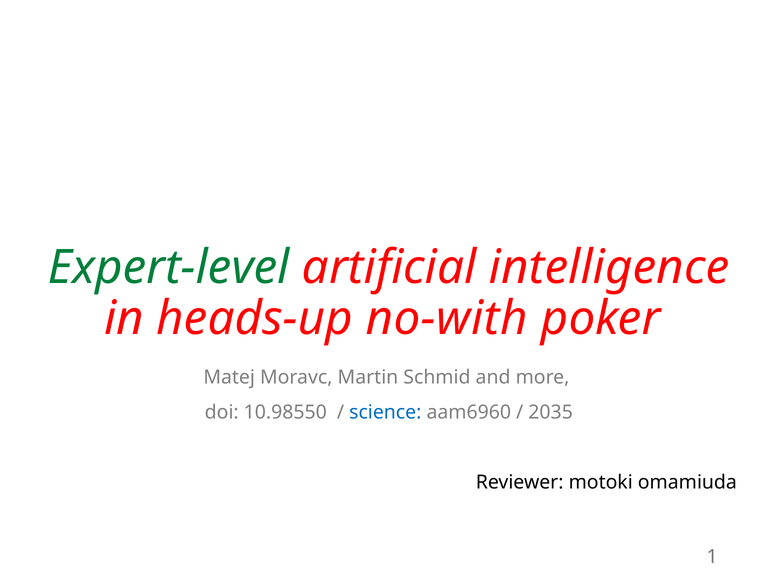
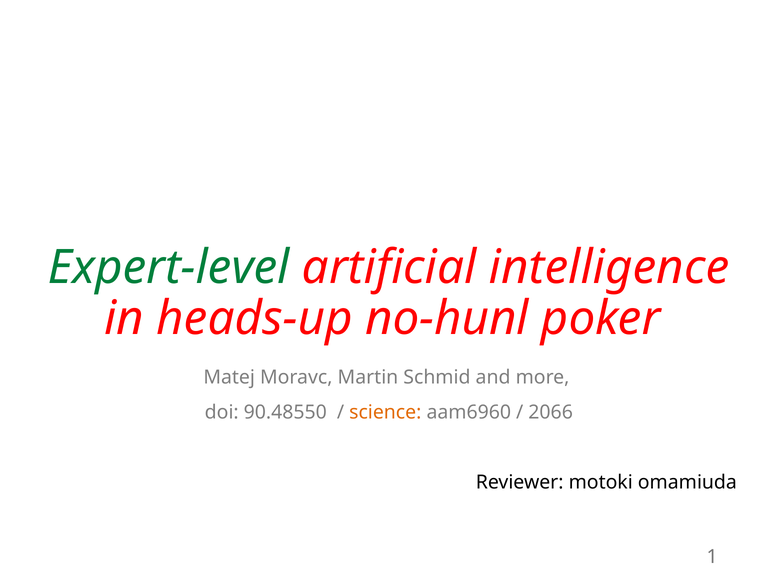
no-with: no-with -> no-hunl (447, 319)
10.98550: 10.98550 -> 90.48550 (285, 413)
science colour: blue -> orange (385, 413)
2035: 2035 -> 2066 (551, 413)
